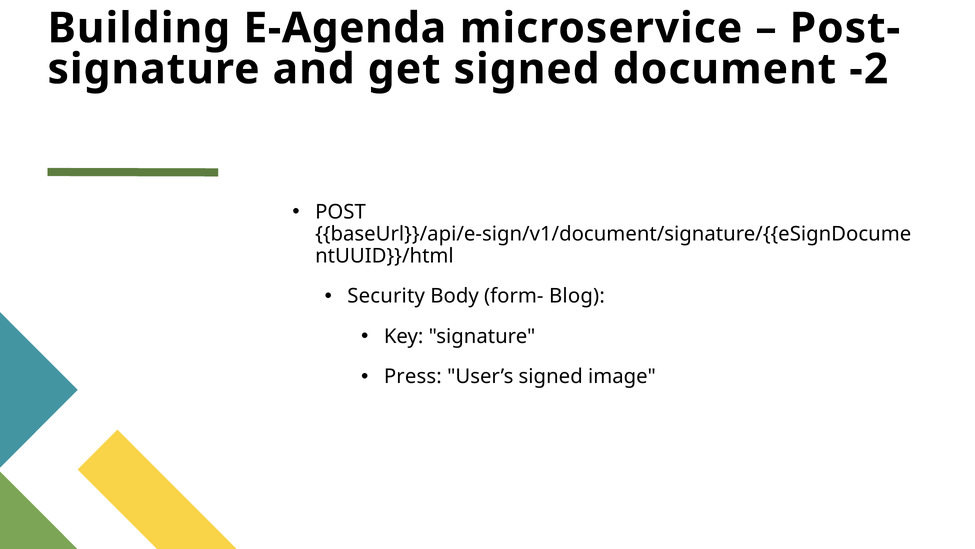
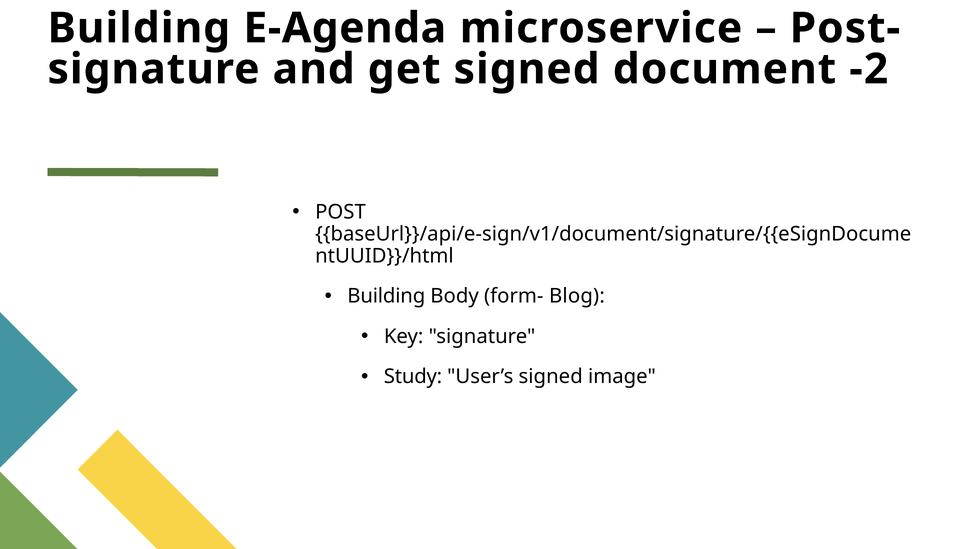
Security: Security -> Building (386, 296)
Press: Press -> Study (413, 376)
